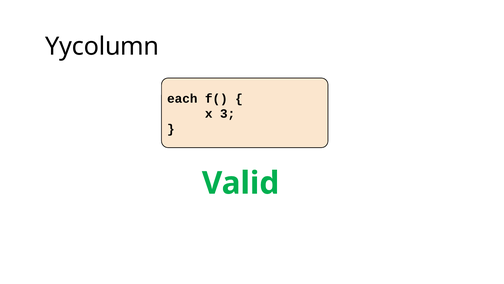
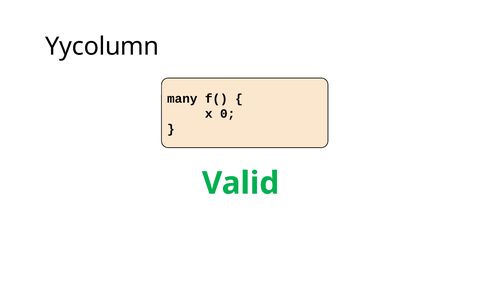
each: each -> many (182, 98)
3: 3 -> 0 (228, 114)
